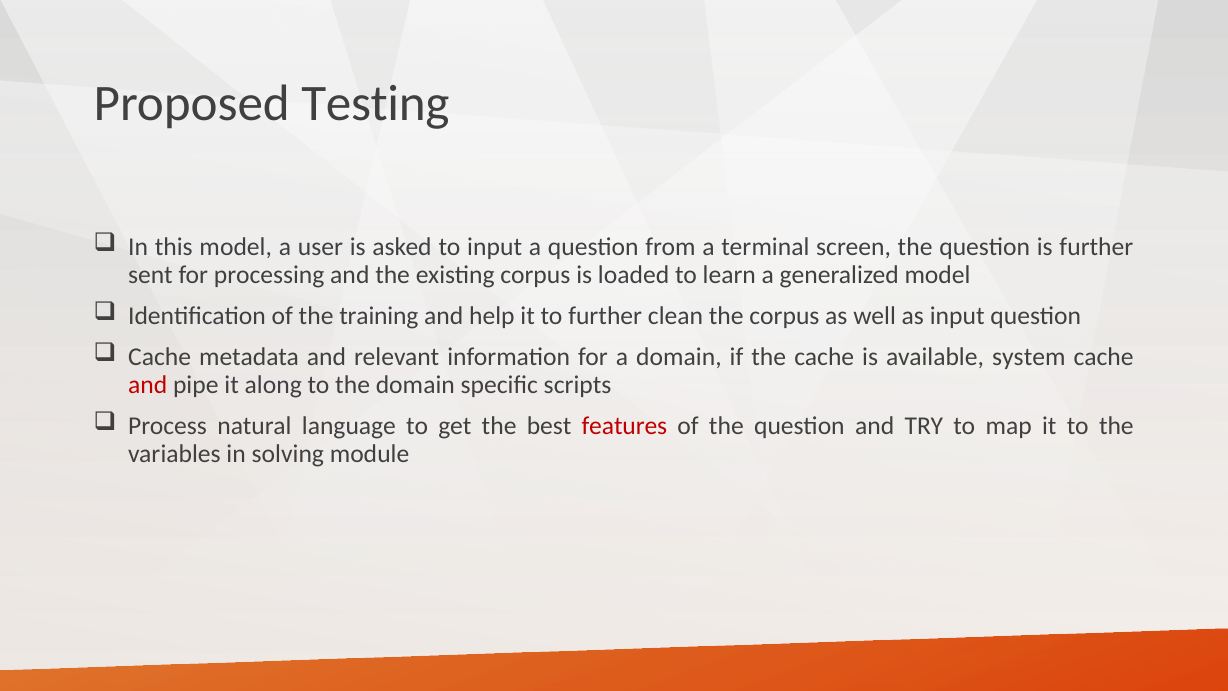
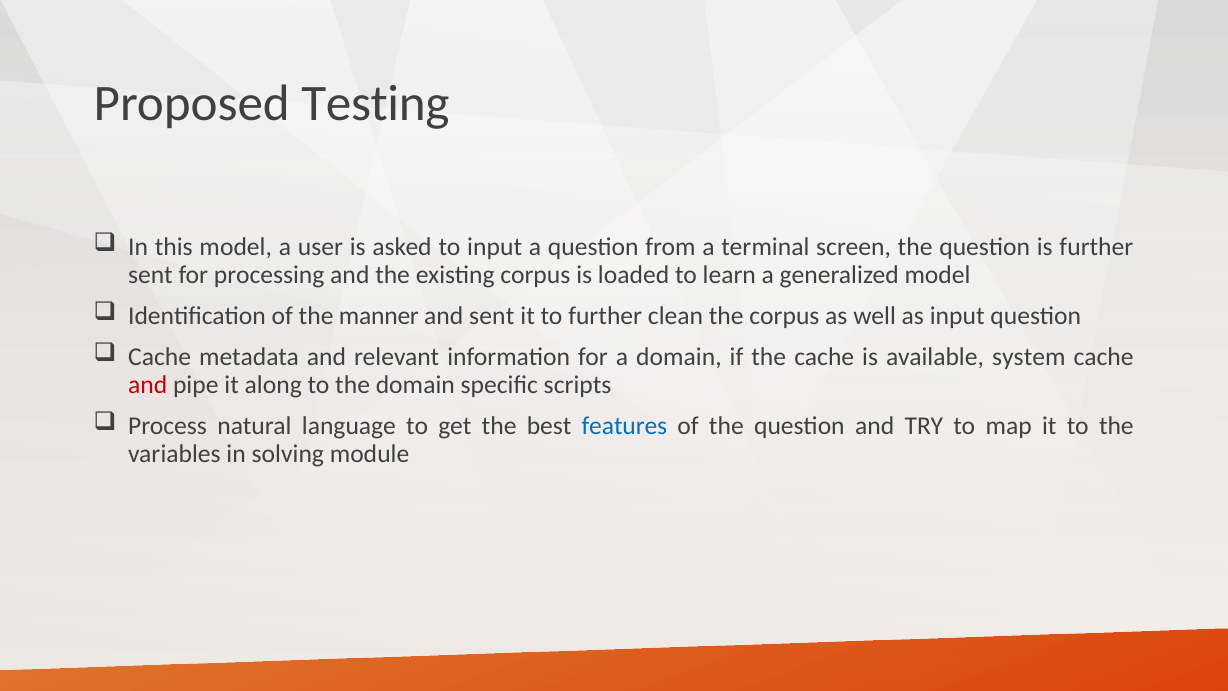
training: training -> manner (379, 316)
and help: help -> sent (492, 316)
features colour: red -> blue (624, 426)
